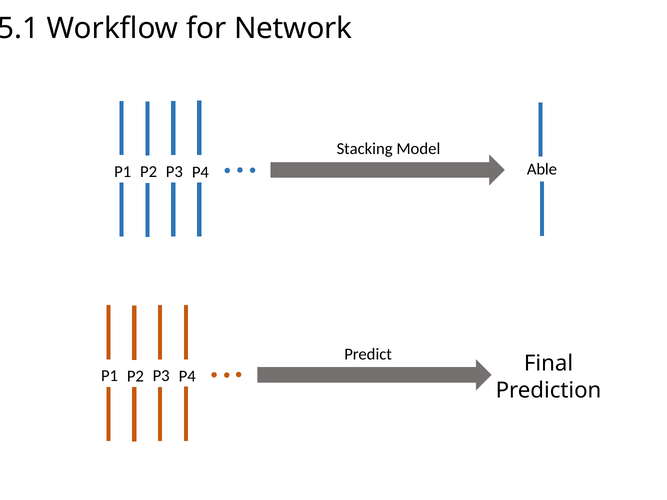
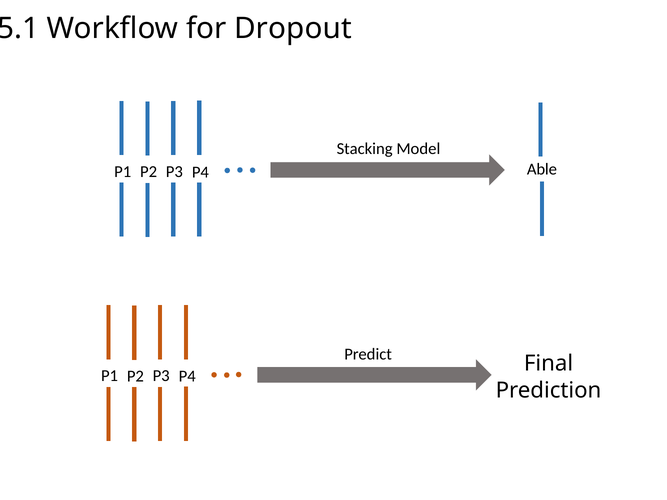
Network: Network -> Dropout (293, 28)
